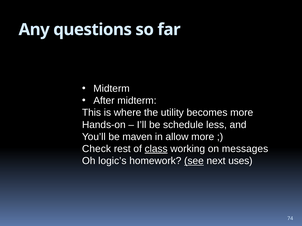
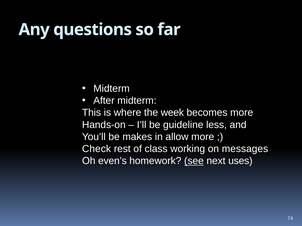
utility: utility -> week (172, 113)
schedule: schedule -> guideline (183, 125)
maven: maven -> makes (137, 137)
class underline: present -> none (156, 149)
logic’s: logic’s -> even’s (112, 161)
